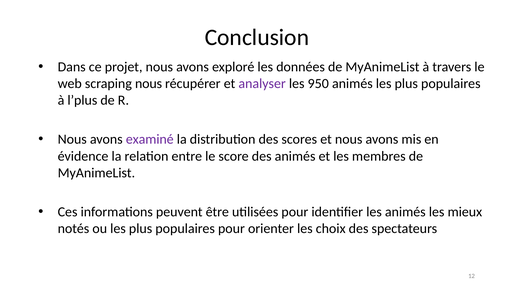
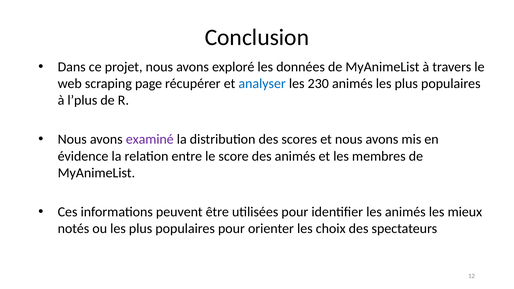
scraping nous: nous -> page (149, 84)
analyser colour: purple -> blue (262, 84)
950: 950 -> 230 (318, 84)
